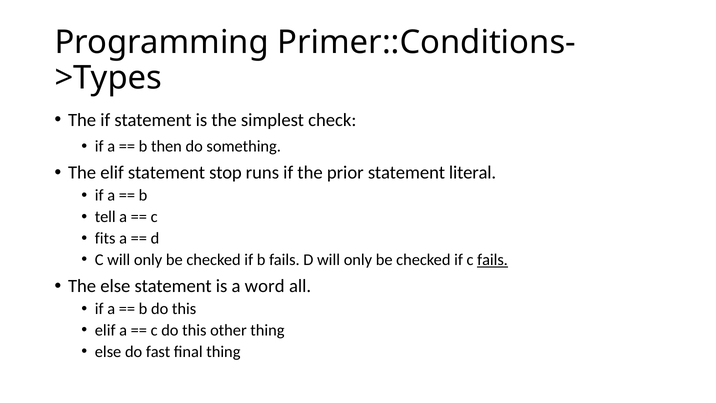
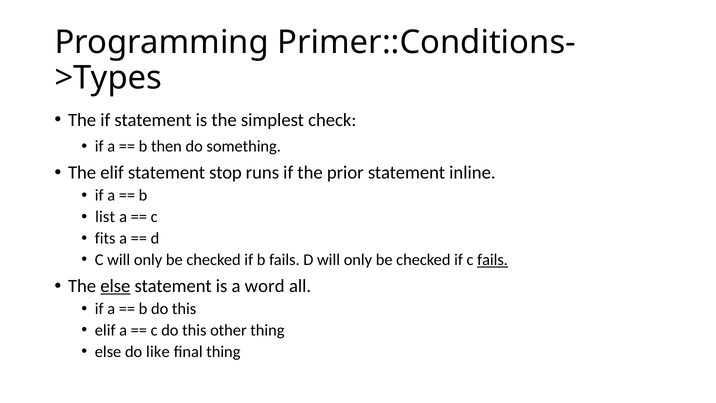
literal: literal -> inline (472, 173)
tell: tell -> list (105, 217)
else underline: none -> present (115, 286)
fast: fast -> like (158, 351)
